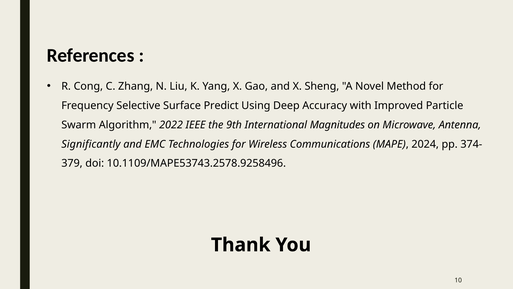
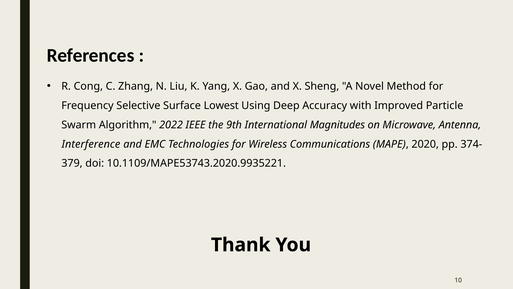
Predict: Predict -> Lowest (221, 105)
Significantly: Significantly -> Interference (91, 144)
2024: 2024 -> 2020 (425, 144)
10.1109/MAPE53743.2578.9258496: 10.1109/MAPE53743.2578.9258496 -> 10.1109/MAPE53743.2020.9935221 (196, 163)
